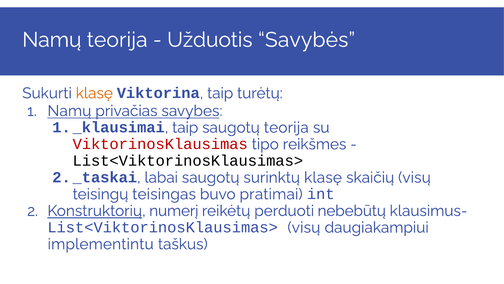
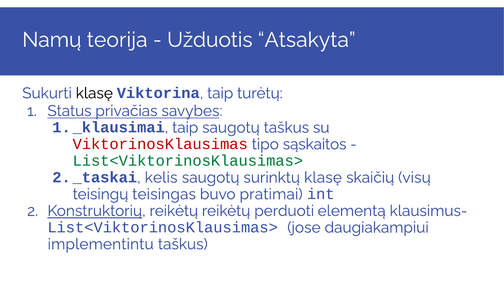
Savybės: Savybės -> Atsakyta (307, 40)
klasę colour: orange -> black (94, 93)
Namų: Namų -> Status (69, 111)
saugotų teorija: teorija -> taškus (286, 127)
reikšmes: reikšmes -> sąskaitos (315, 144)
List<ViktorinosKlausimas> colour: black -> green (188, 161)
labai: labai -> kelis (161, 177)
Konstruktorių numerį: numerį -> reikėtų (174, 210)
nebebūtų: nebebūtų -> elementą (352, 210)
List<ViktorinosKlausimas> visų: visų -> jose (304, 227)
